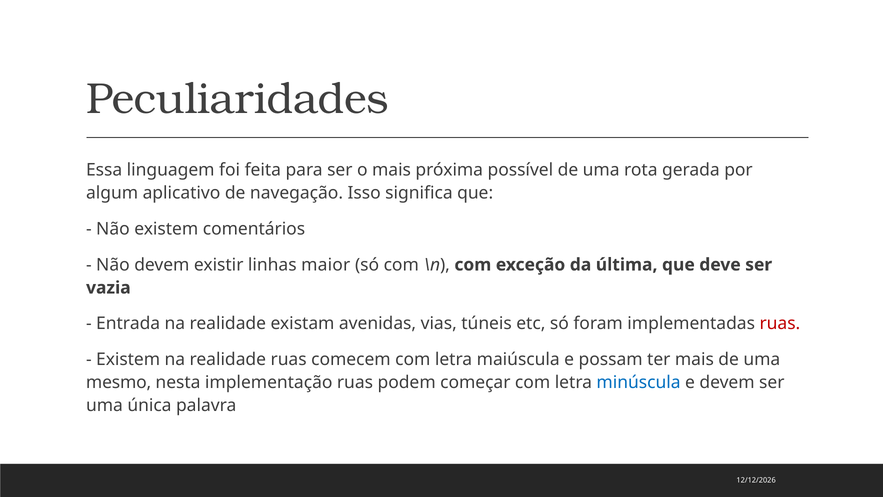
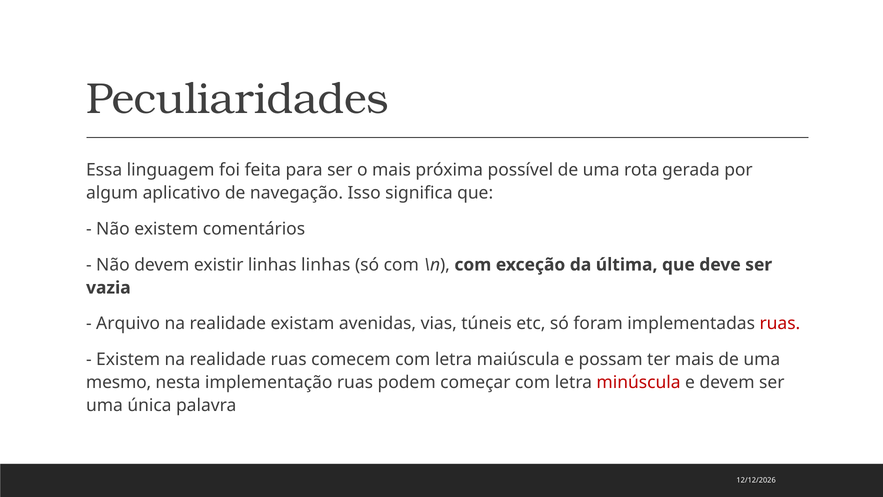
linhas maior: maior -> linhas (326, 265)
Entrada: Entrada -> Arquivo (128, 324)
minúscula colour: blue -> red (639, 382)
